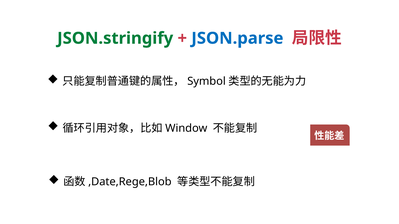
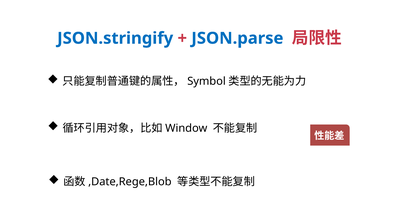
JSON.stringify colour: green -> blue (115, 38)
